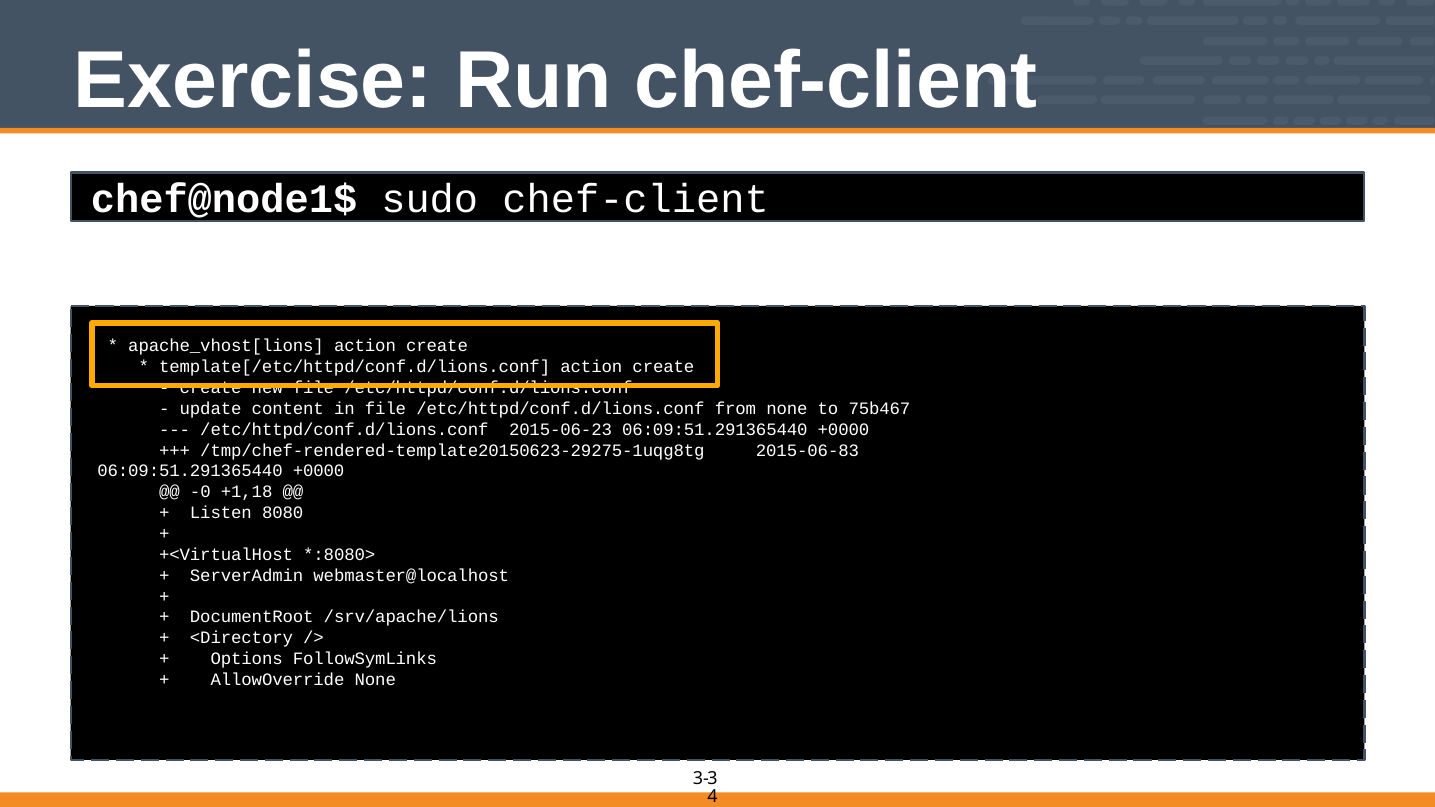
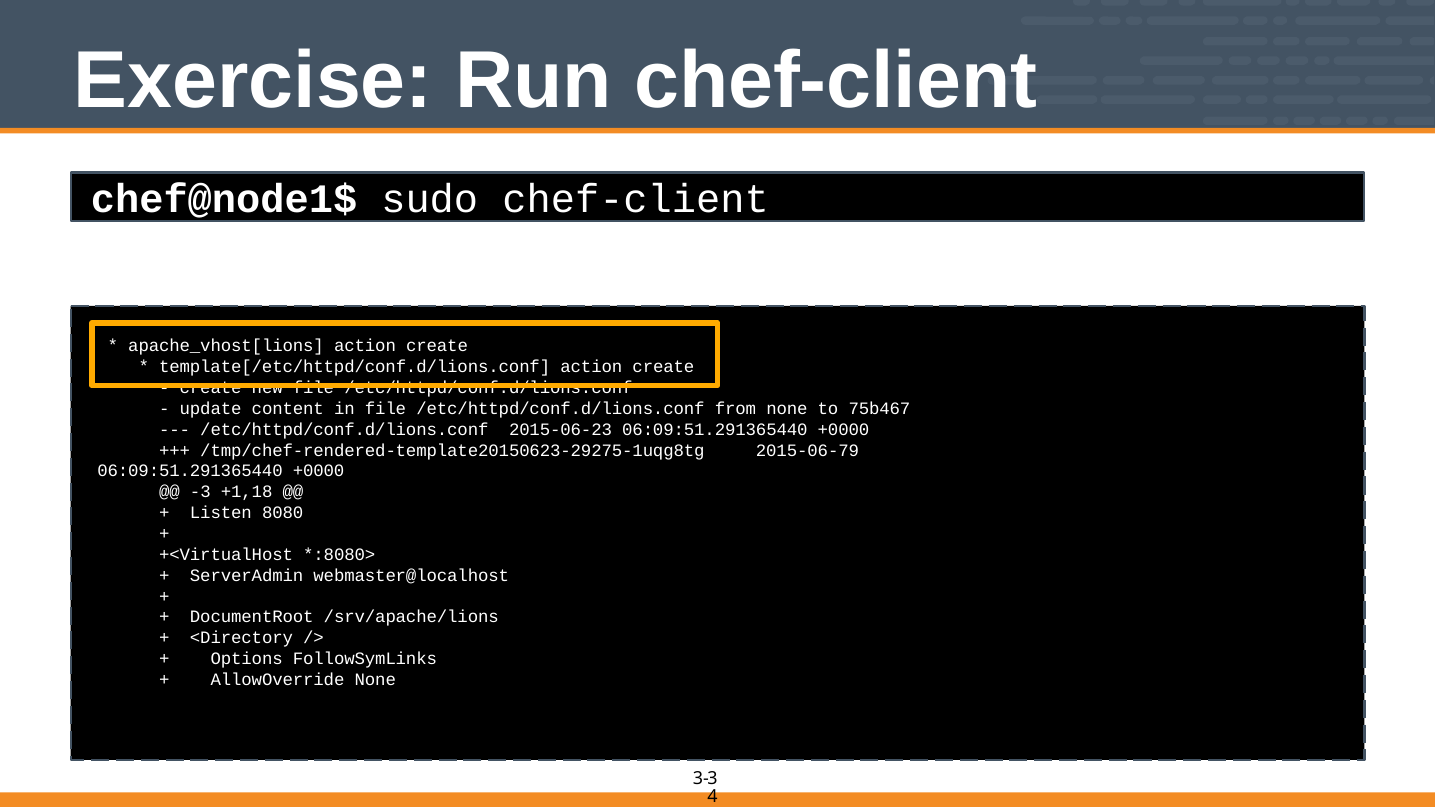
2015-06-83: 2015-06-83 -> 2015-06-79 (807, 451)
-0: -0 -> -3 (200, 492)
